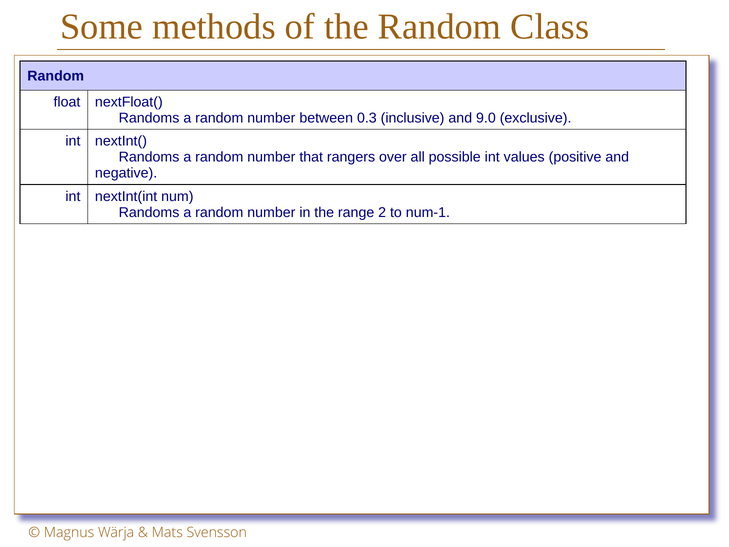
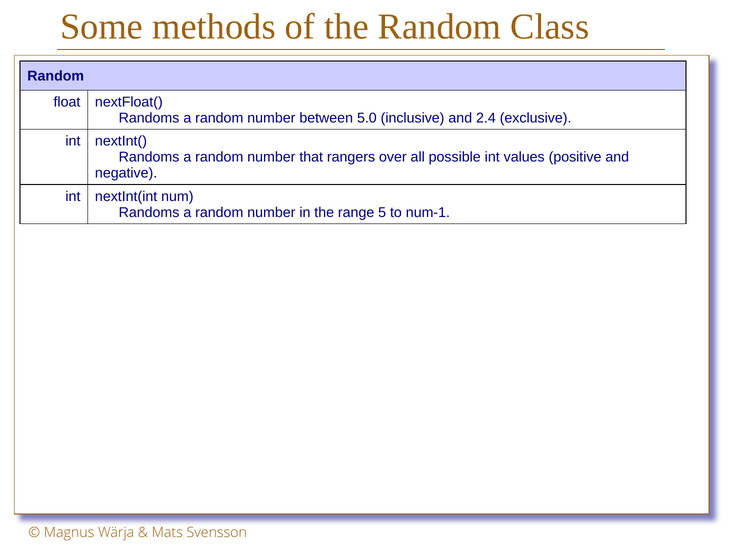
0.3: 0.3 -> 5.0 (367, 118)
9.0: 9.0 -> 2.4 (486, 118)
2: 2 -> 5 (382, 212)
